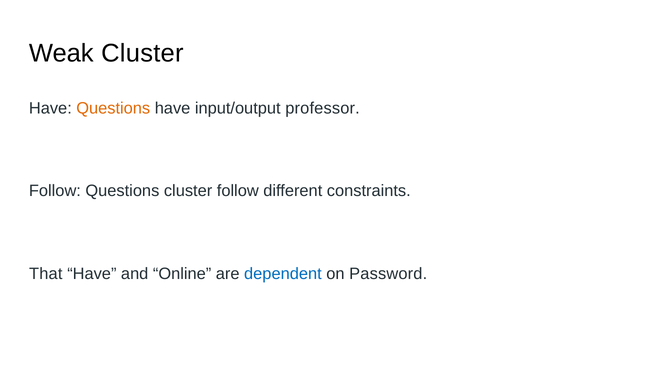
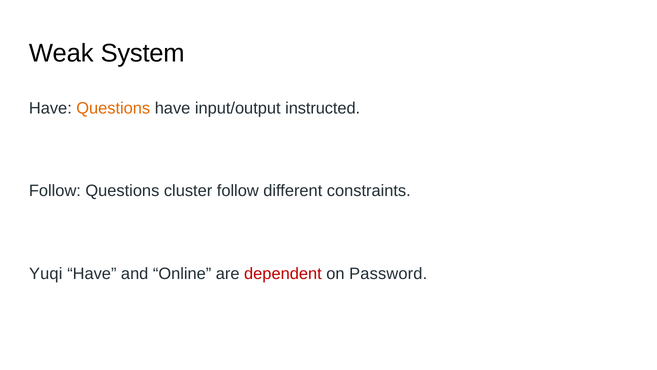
Weak Cluster: Cluster -> System (143, 53)
professor: professor -> instructed (323, 108)
That: That -> Yuqi (46, 273)
dependent colour: blue -> red (283, 273)
